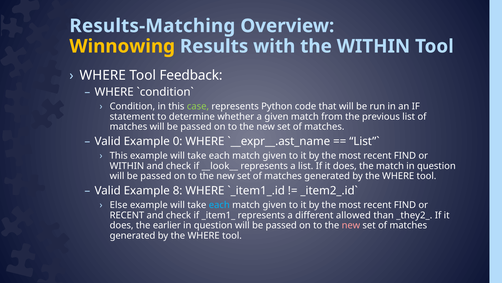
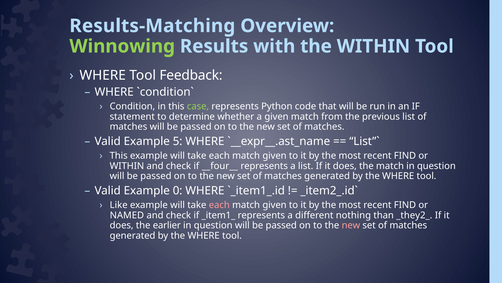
Winnowing colour: yellow -> light green (122, 46)
0: 0 -> 5 (178, 141)
__look__: __look__ -> __four__ (220, 166)
8: 8 -> 0 (178, 190)
Else: Else -> Like (119, 205)
each colour: light blue -> pink (219, 205)
RECENT: RECENT -> NAMED (127, 215)
allowed: allowed -> nothing (353, 215)
